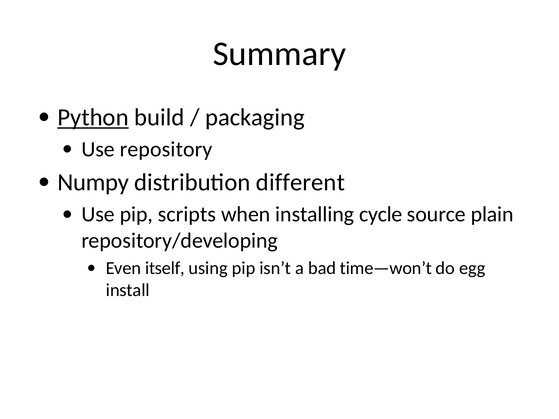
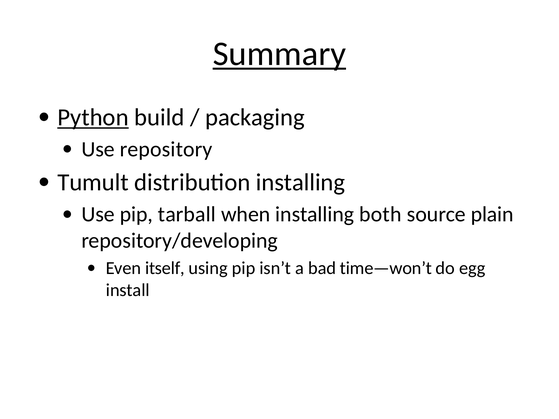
Summary underline: none -> present (279, 54)
Numpy: Numpy -> Tumult (93, 182)
distribution different: different -> installing (301, 182)
scripts: scripts -> tarball (187, 215)
cycle: cycle -> both (380, 215)
